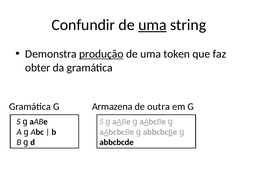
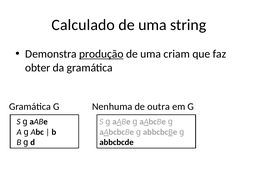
Confundir: Confundir -> Calculado (83, 25)
uma underline: present -> none (152, 25)
token: token -> criam (177, 54)
Armazena: Armazena -> Nenhuma (112, 107)
